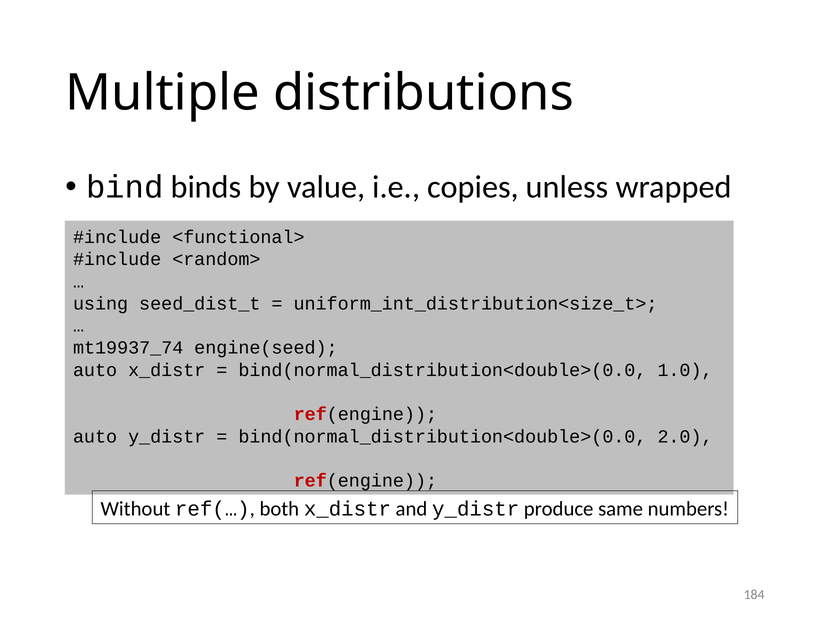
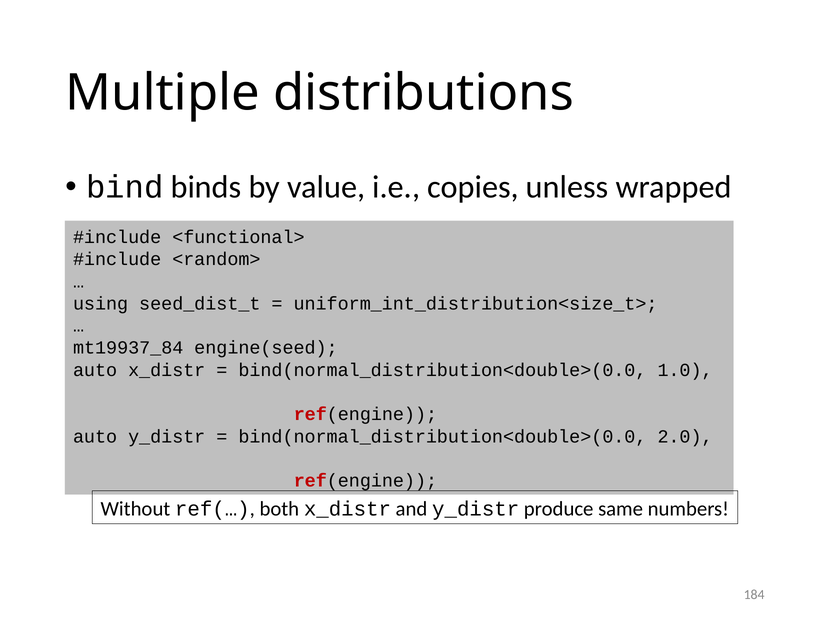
mt19937_74: mt19937_74 -> mt19937_84 (128, 348)
